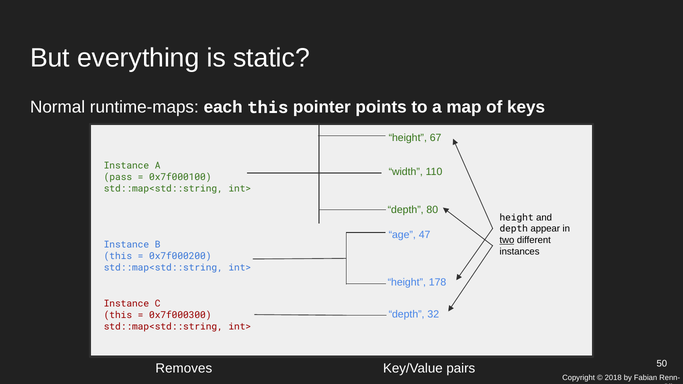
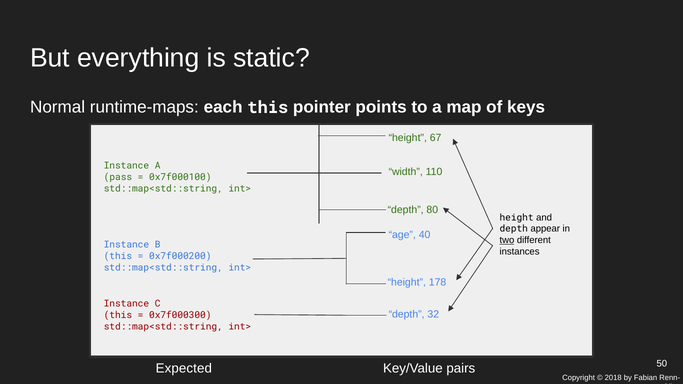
47: 47 -> 40 (425, 235)
Removes: Removes -> Expected (184, 369)
